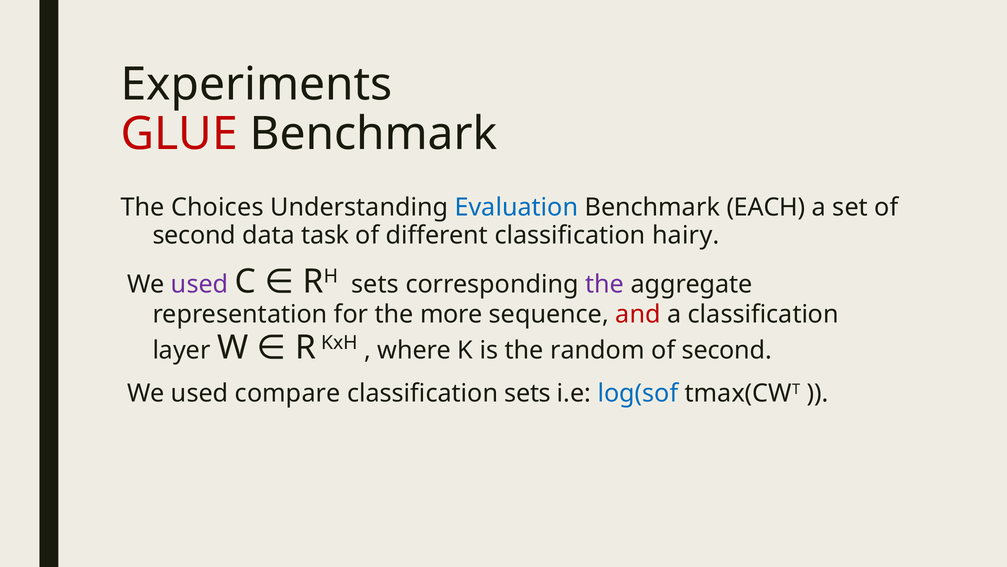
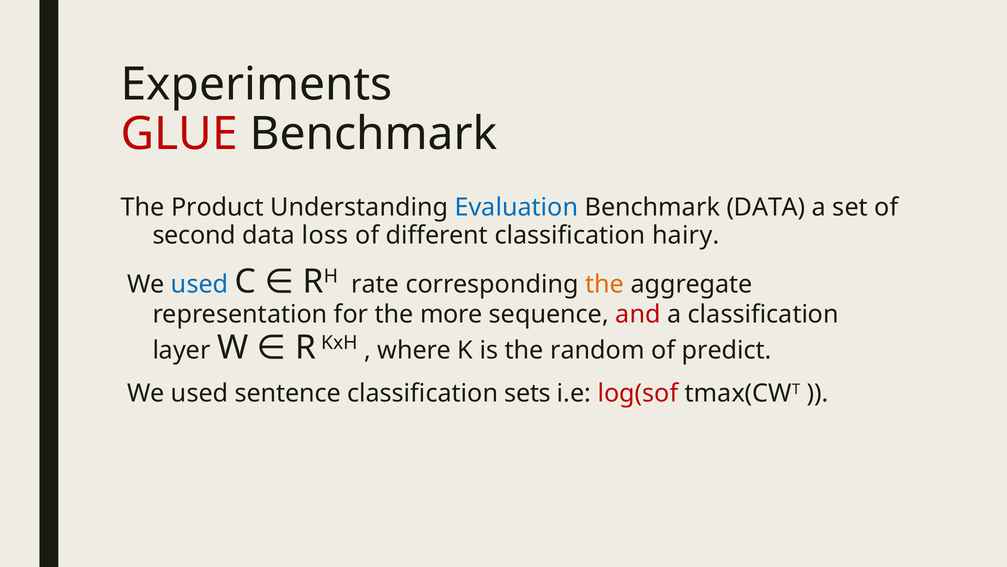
Choices: Choices -> Product (217, 207)
Benchmark EACH: EACH -> DATA (766, 207)
task: task -> loss (325, 235)
sets: sets -> rate (375, 284)
the colour: purple -> orange (605, 284)
used colour: purple -> blue (200, 284)
second: second -> predict (727, 350)
compare: compare -> sentence (288, 393)
log(sof colour: blue -> red (638, 393)
